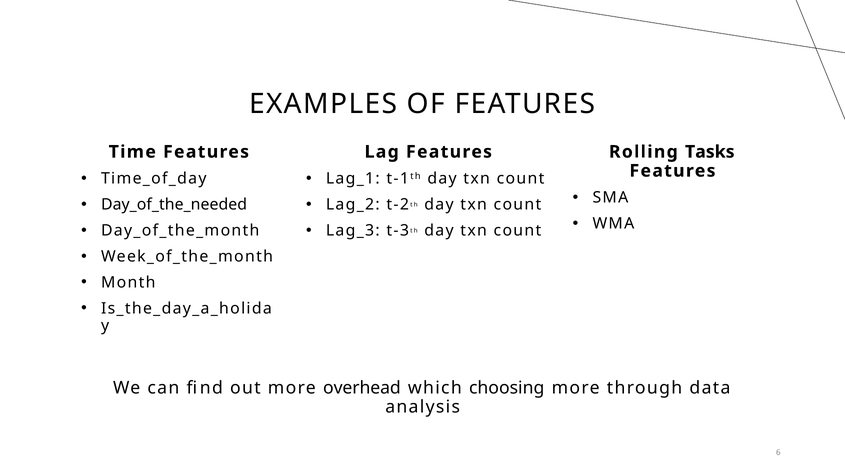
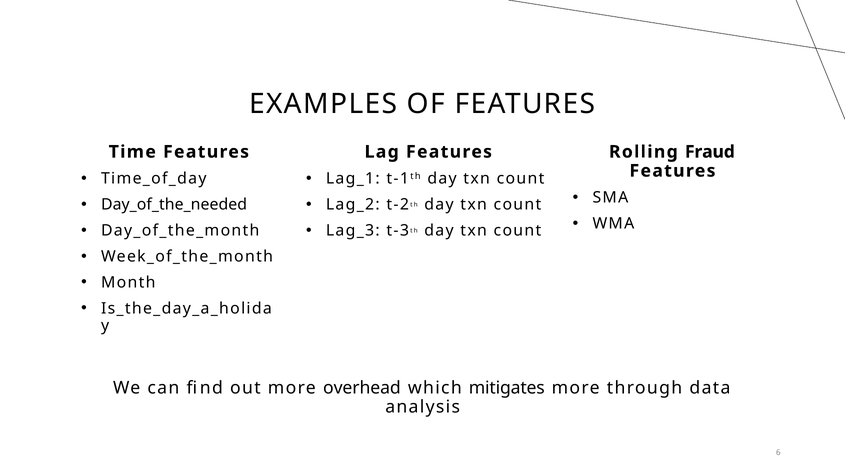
Tasks: Tasks -> Fraud (710, 152)
choosing: choosing -> mitigates (507, 388)
